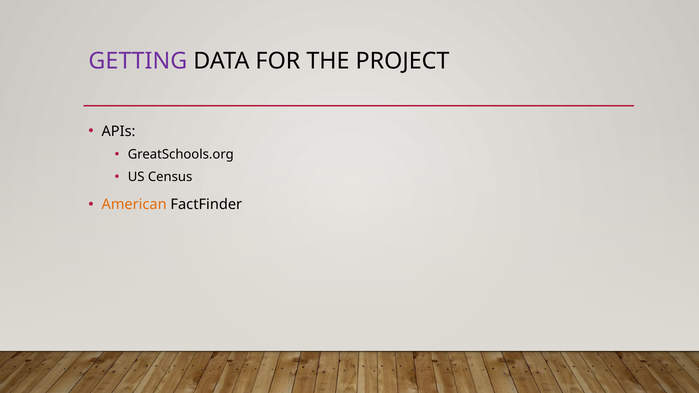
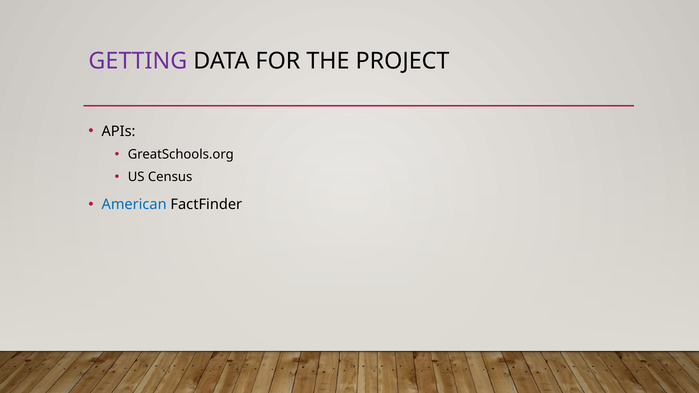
American colour: orange -> blue (134, 205)
